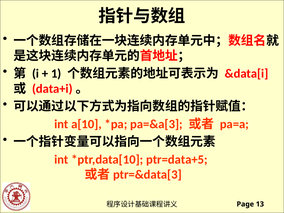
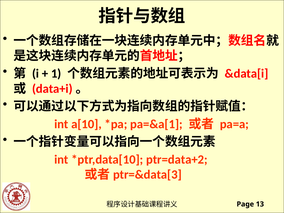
pa=&a[3: pa=&a[3 -> pa=&a[1 (156, 124)
ptr=data+5: ptr=data+5 -> ptr=data+2 (177, 159)
